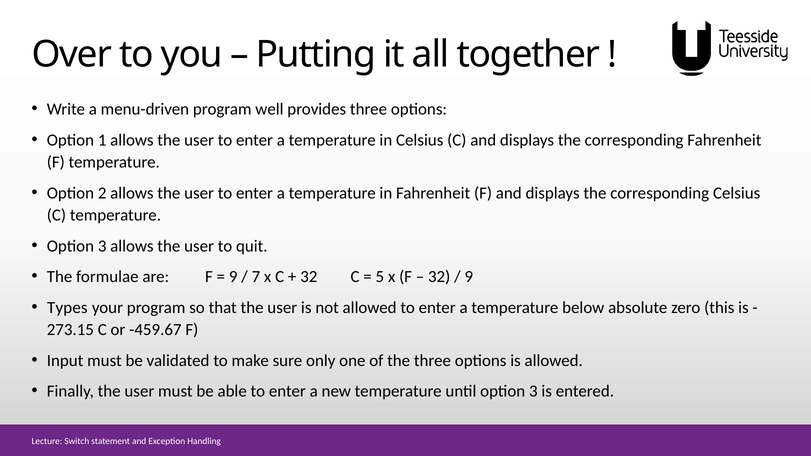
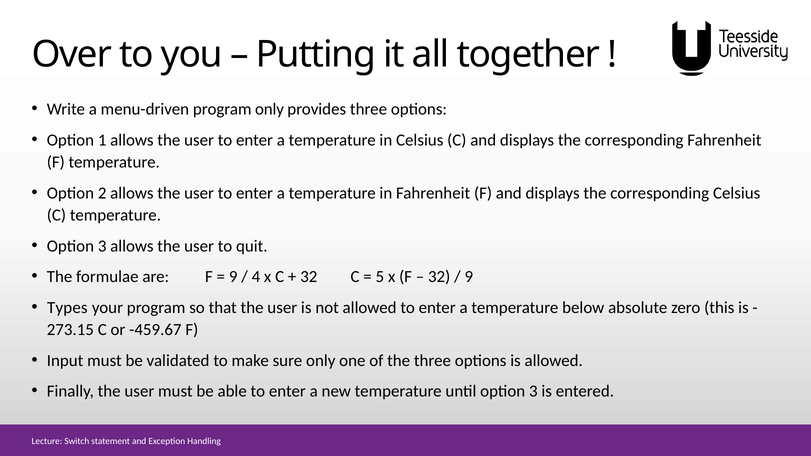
program well: well -> only (270, 109)
7: 7 -> 4 (256, 277)
